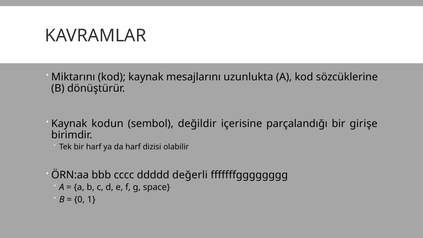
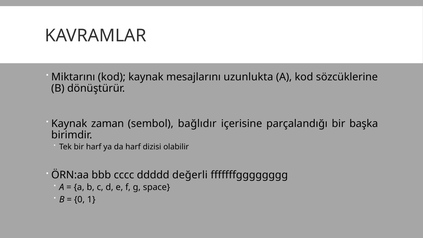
kodun: kodun -> zaman (108, 124)
değildir: değildir -> bağlıdır (197, 124)
girişe: girişe -> başka (364, 124)
